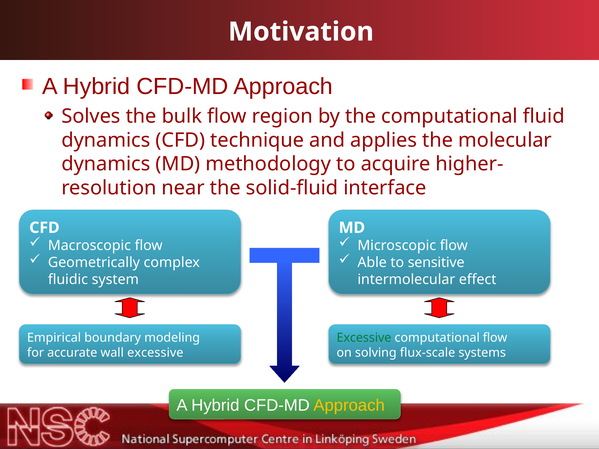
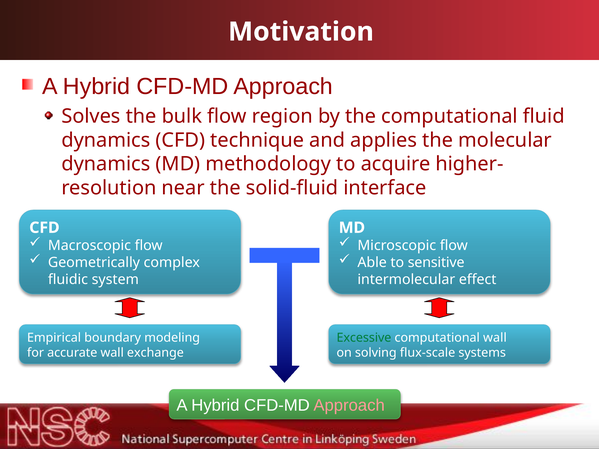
computational flow: flow -> wall (495, 338)
wall excessive: excessive -> exchange (155, 353)
Approach colour: yellow -> pink (349, 406)
